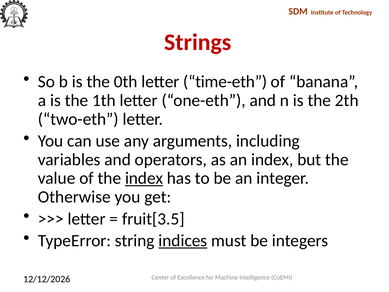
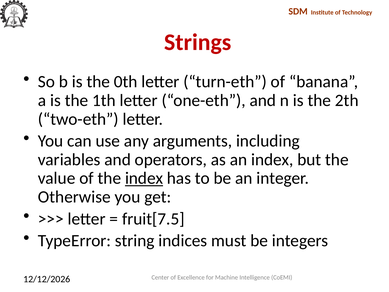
time-eth: time-eth -> turn-eth (225, 82)
fruit[3.5: fruit[3.5 -> fruit[7.5 (153, 219)
indices underline: present -> none (183, 240)
